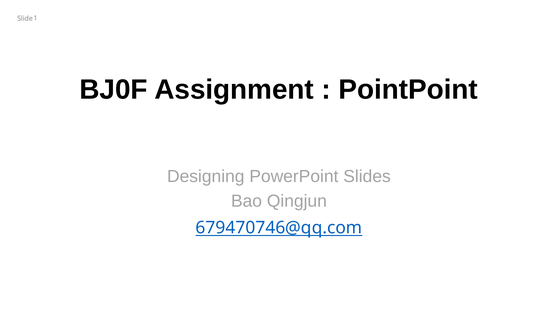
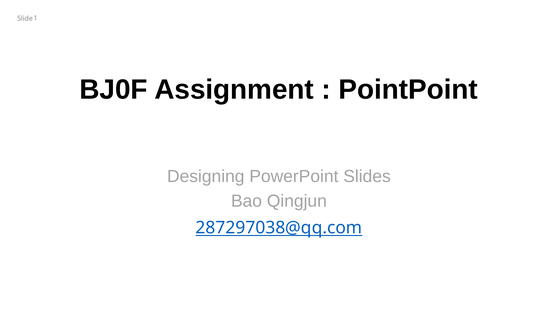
679470746@qq.com: 679470746@qq.com -> 287297038@qq.com (279, 228)
